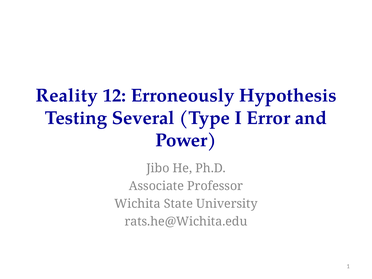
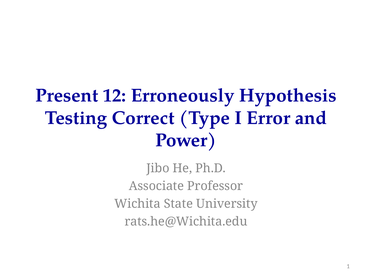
Reality: Reality -> Present (67, 96)
Several: Several -> Correct (143, 118)
